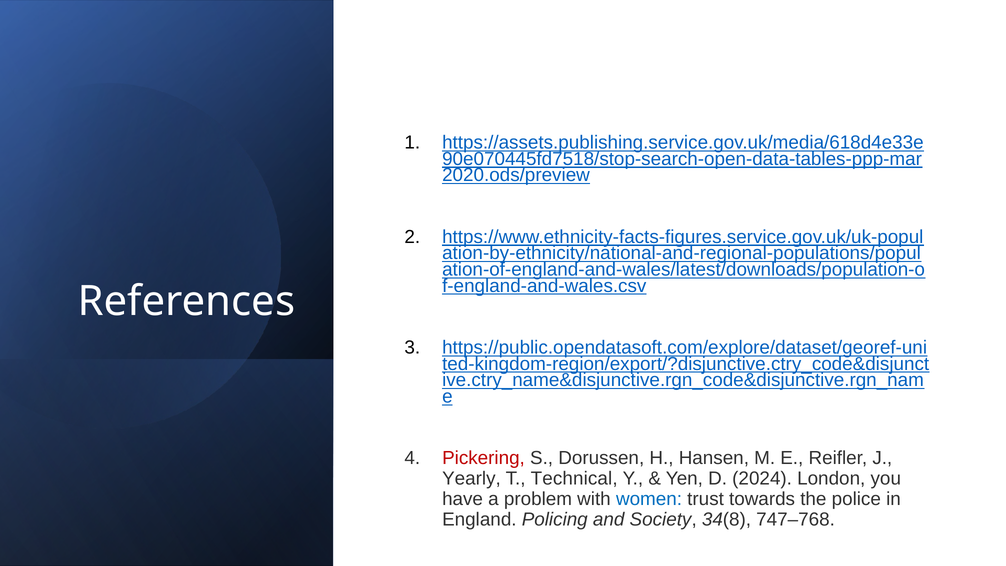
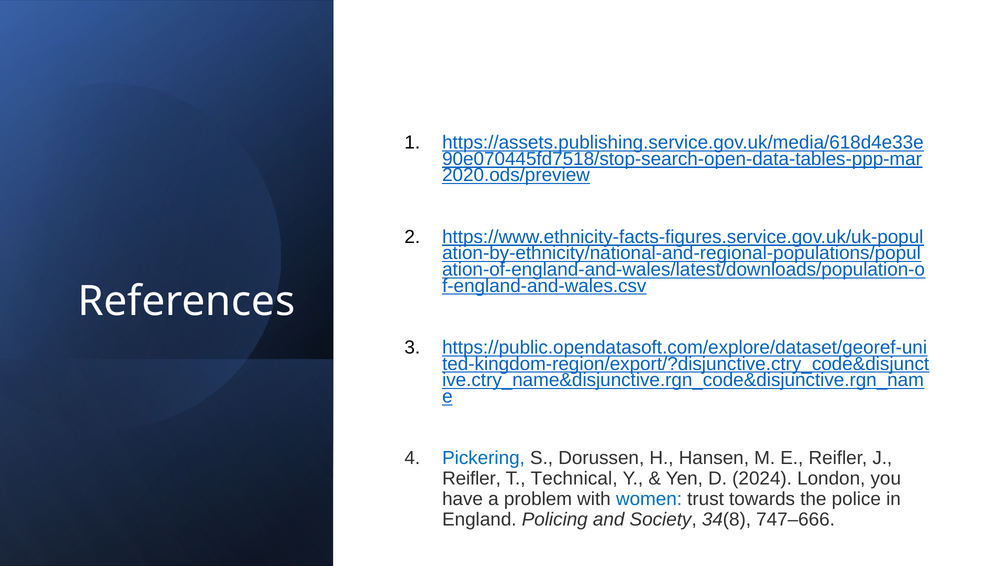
Pickering colour: red -> blue (484, 458)
Yearly: Yearly -> Reifler (472, 478)
747–768: 747–768 -> 747–666 (796, 519)
